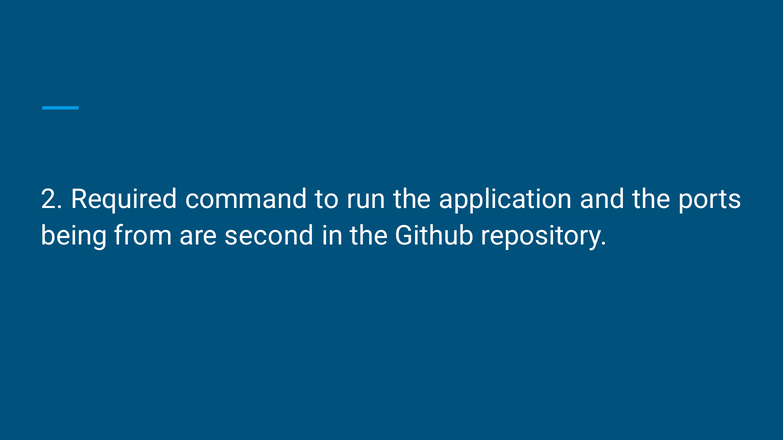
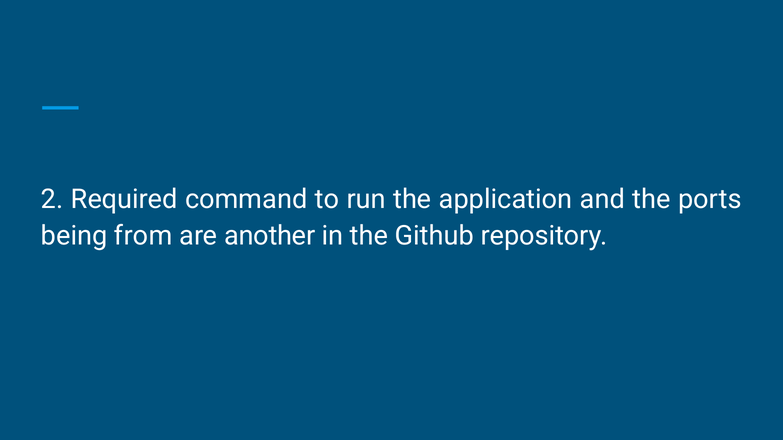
second: second -> another (270, 236)
